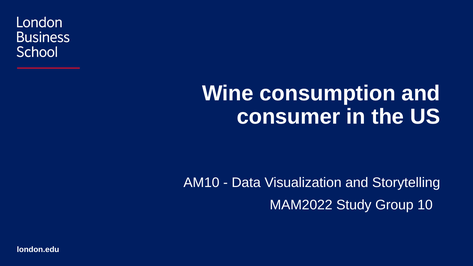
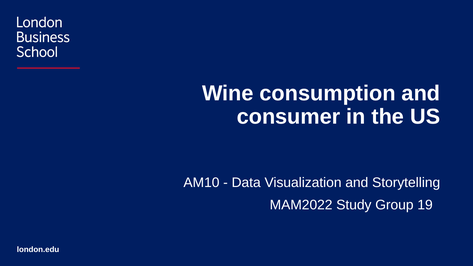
10: 10 -> 19 (425, 205)
